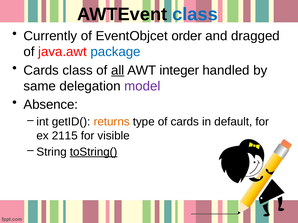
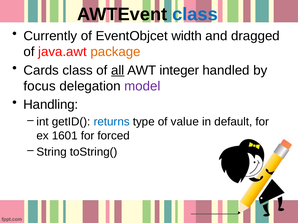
order: order -> width (187, 36)
package colour: blue -> orange (116, 52)
same: same -> focus (40, 86)
Absence: Absence -> Handling (51, 105)
returns colour: orange -> blue (112, 122)
of cards: cards -> value (185, 122)
2115: 2115 -> 1601 (65, 136)
visible: visible -> forced (114, 136)
toString( underline: present -> none (94, 152)
